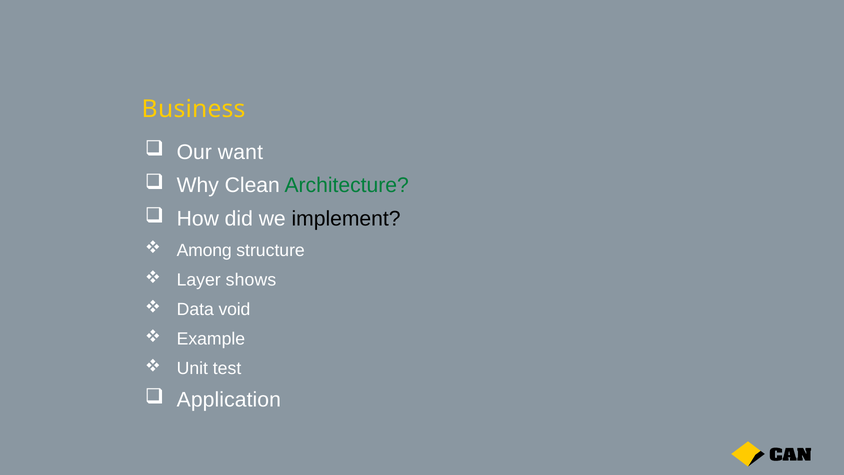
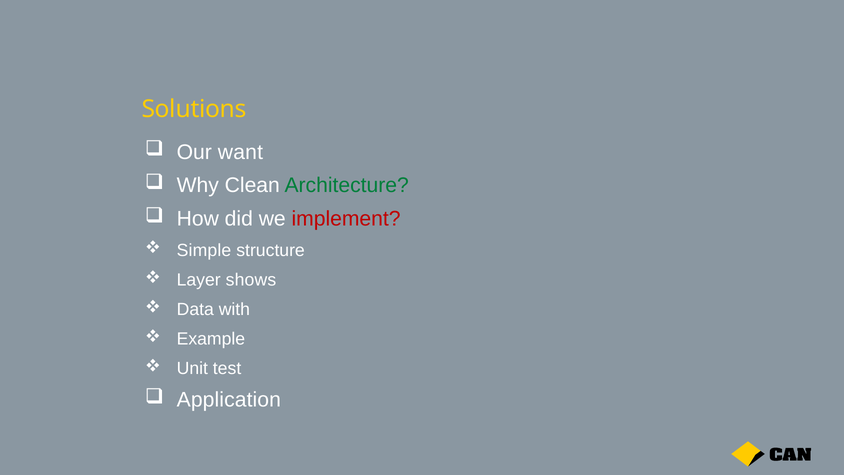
Business: Business -> Solutions (194, 109)
implement colour: black -> red (346, 219)
Among: Among -> Simple (204, 250)
void: void -> with (234, 309)
